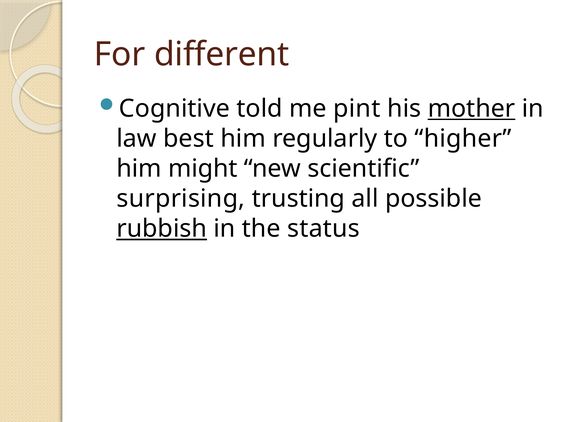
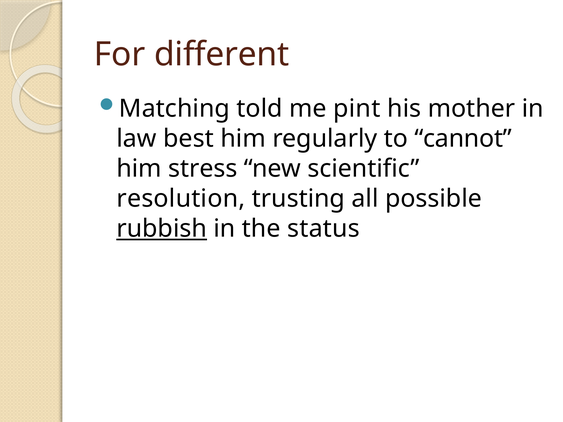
Cognitive: Cognitive -> Matching (174, 109)
mother underline: present -> none (472, 109)
higher: higher -> cannot (463, 139)
might: might -> stress (203, 169)
surprising: surprising -> resolution (181, 199)
